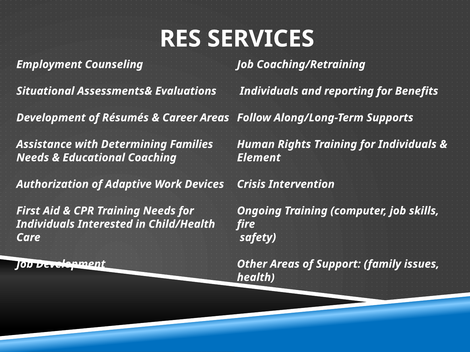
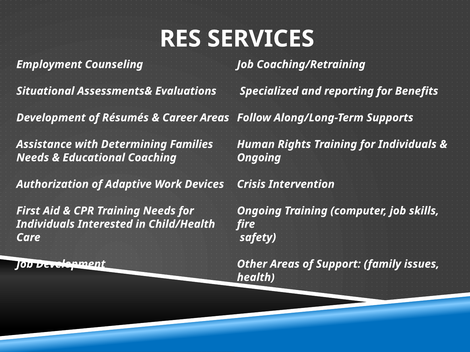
Individuals: Individuals -> Specialized (269, 91)
Element: Element -> Ongoing (259, 158)
